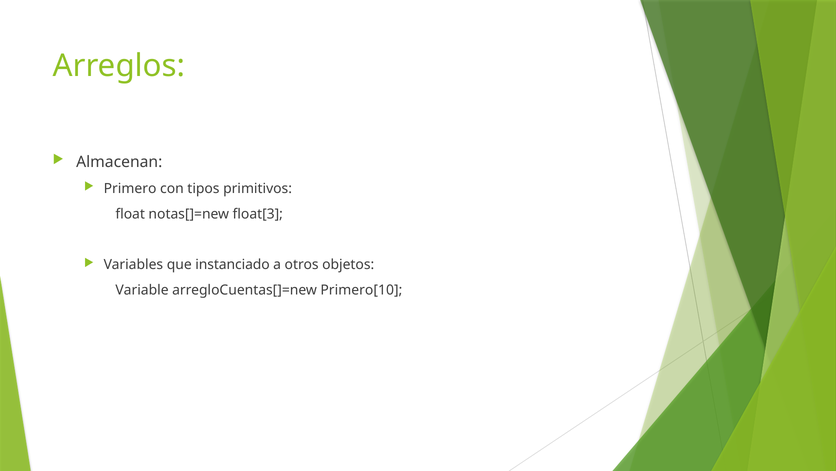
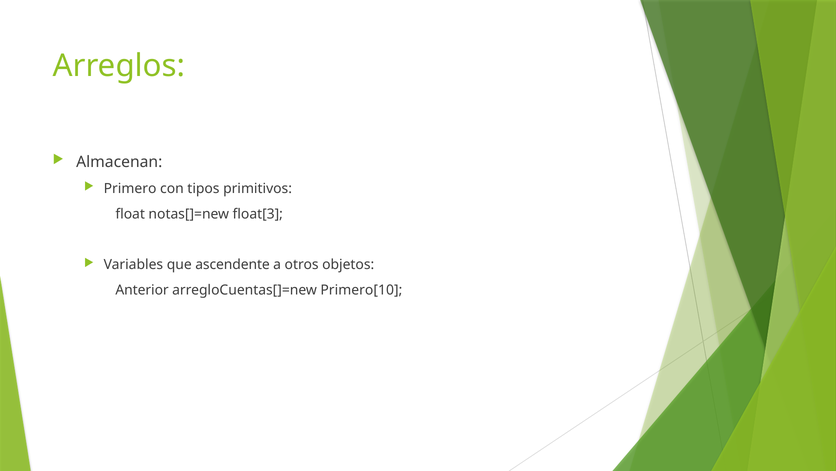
instanciado: instanciado -> ascendente (233, 264)
Variable: Variable -> Anterior (142, 290)
